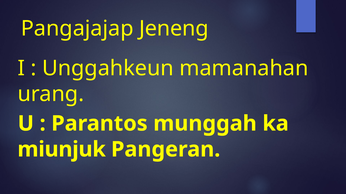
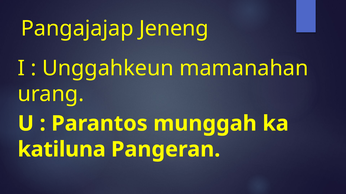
miunjuk: miunjuk -> katiluna (62, 150)
